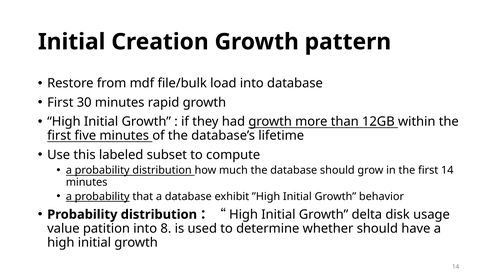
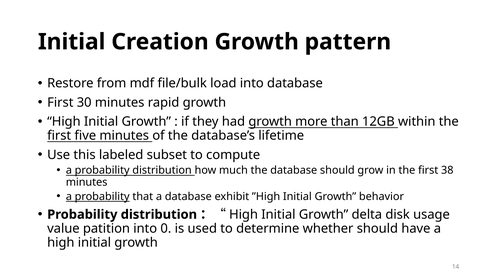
first 14: 14 -> 38 (447, 170)
8: 8 -> 0 (166, 228)
